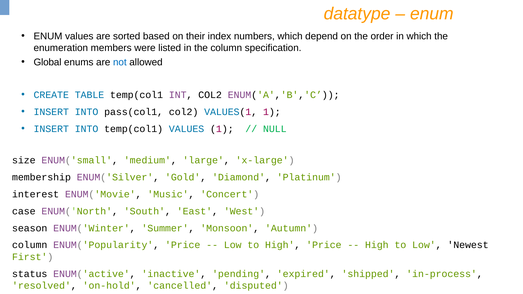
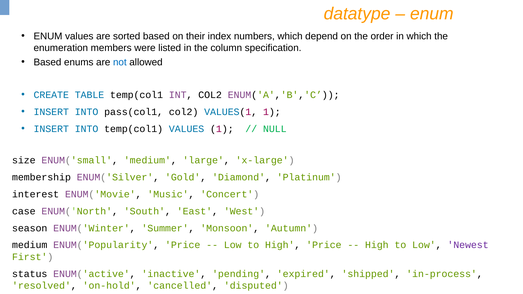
Global: Global -> Based (47, 62)
column: column -> medium (30, 245)
Newest colour: black -> purple (468, 245)
